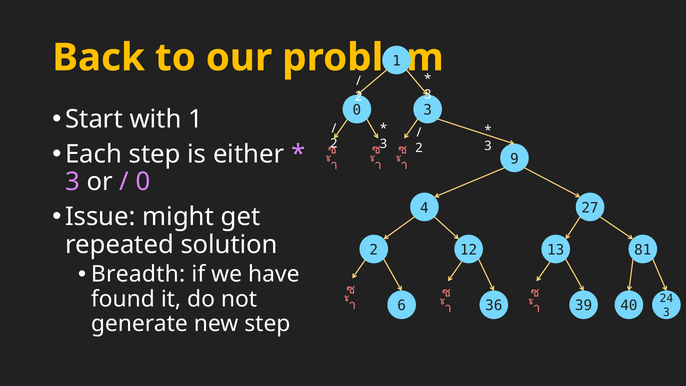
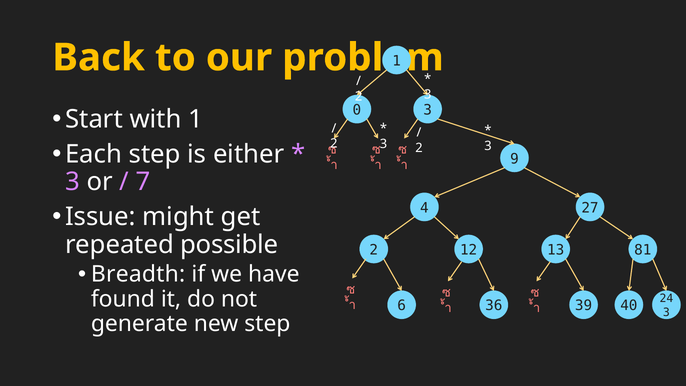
0: 0 -> 7 (143, 182)
solution: solution -> possible (229, 244)
